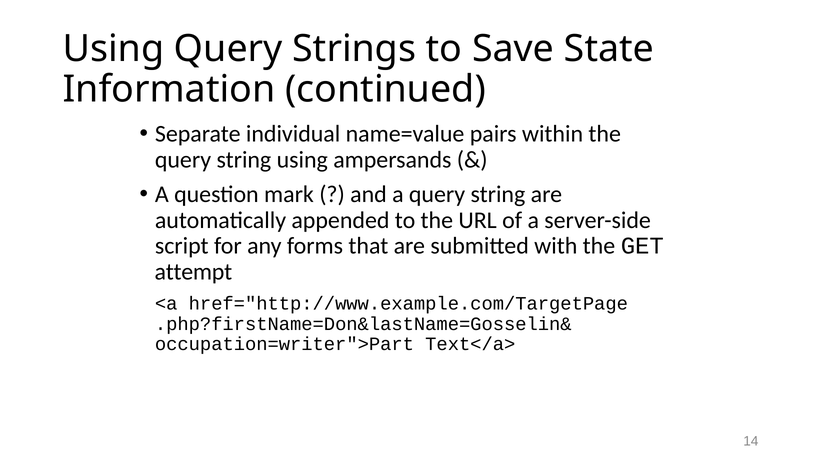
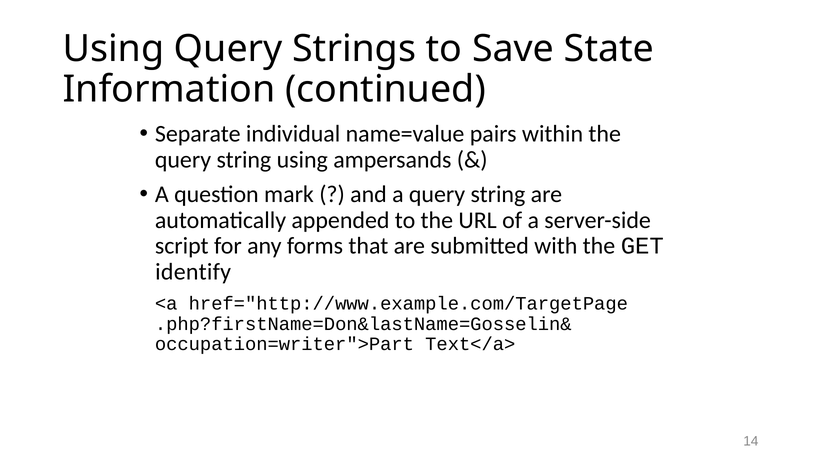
attempt: attempt -> identify (193, 272)
